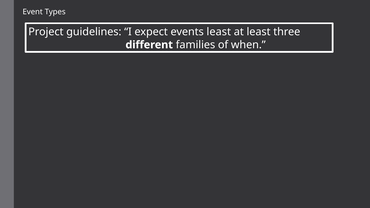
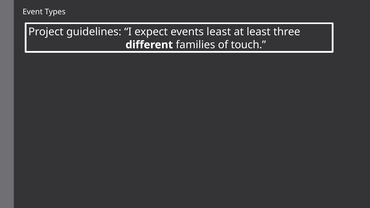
when: when -> touch (248, 45)
